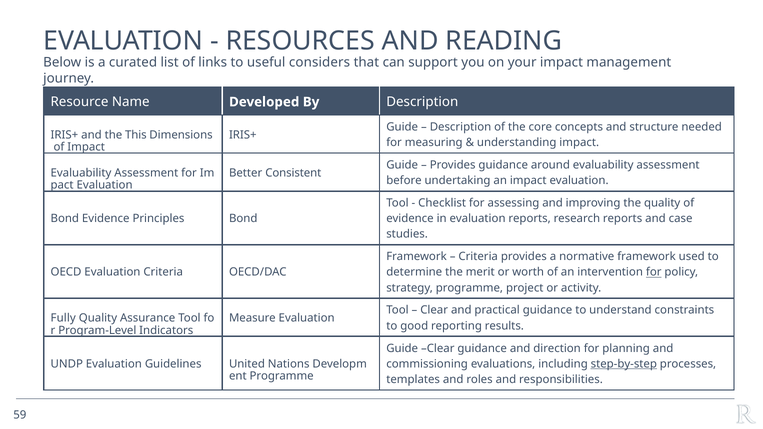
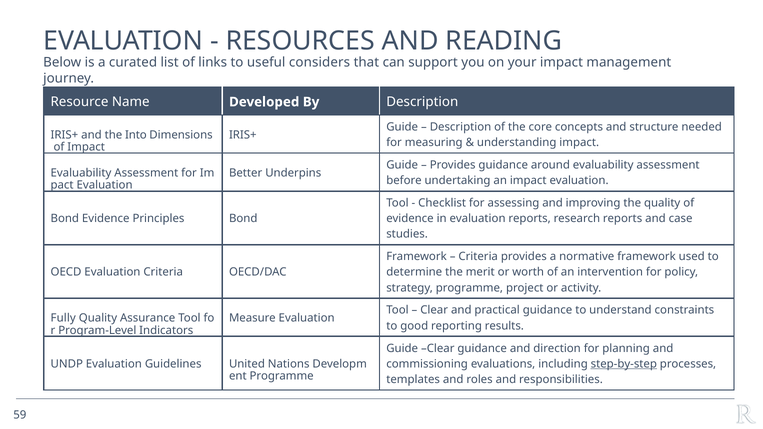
This: This -> Into (136, 135)
Consistent: Consistent -> Underpins (293, 173)
for underline: present -> none (654, 272)
